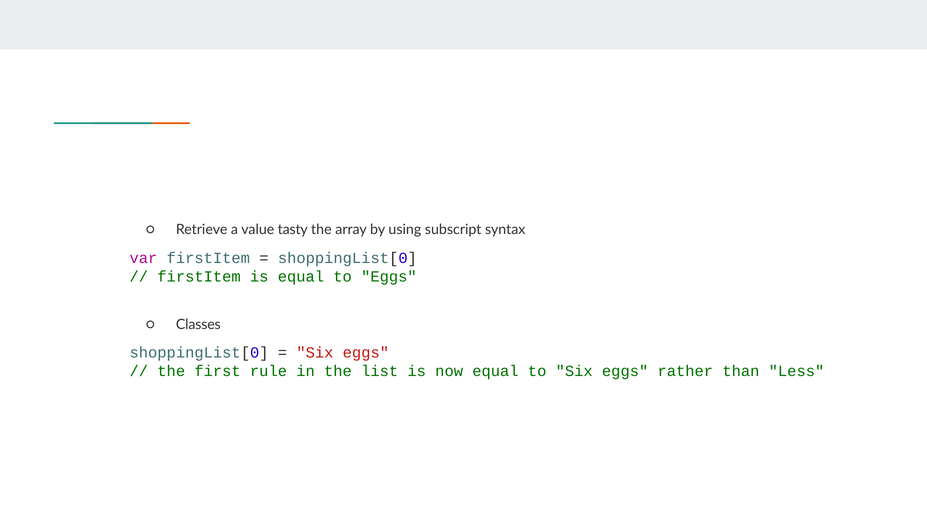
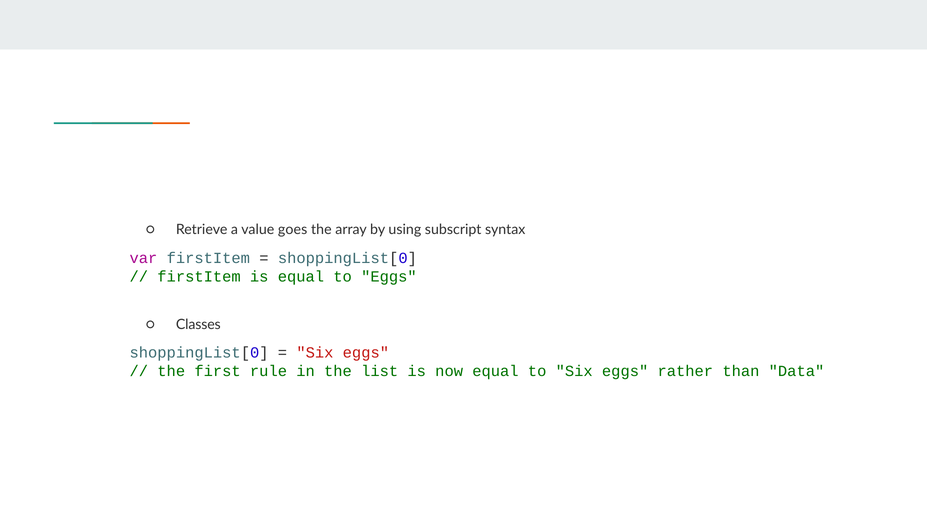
tasty: tasty -> goes (293, 230)
Less: Less -> Data (797, 371)
